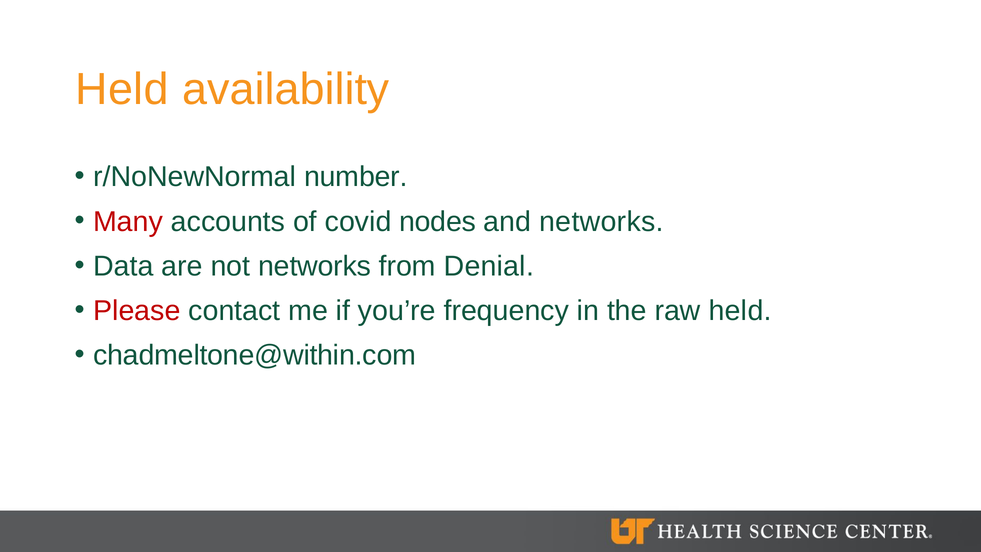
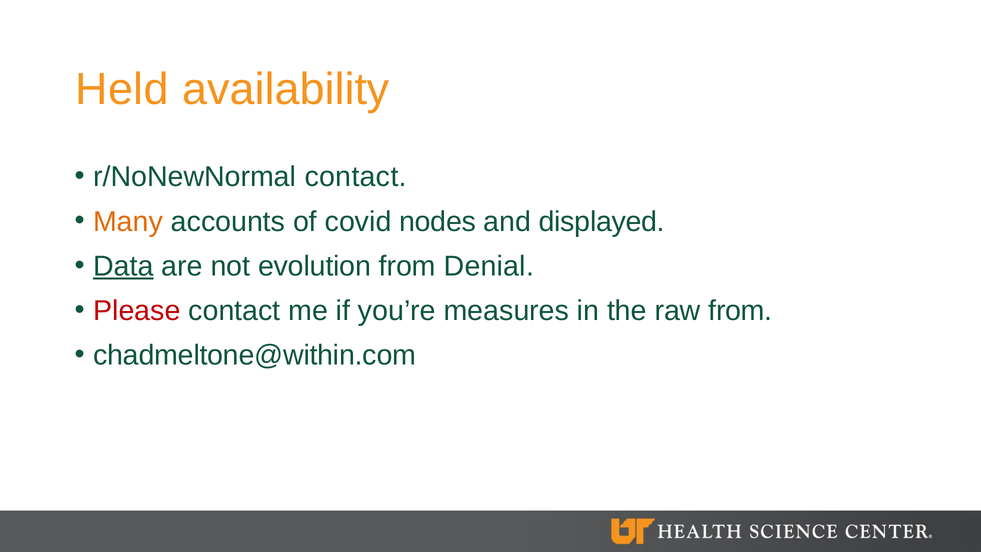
r/NoNewNormal number: number -> contact (356, 177)
Many colour: red -> orange (128, 222)
and networks: networks -> displayed (602, 222)
Data underline: none -> present (123, 266)
not networks: networks -> evolution (315, 266)
frequency: frequency -> measures (506, 311)
raw held: held -> from (740, 311)
